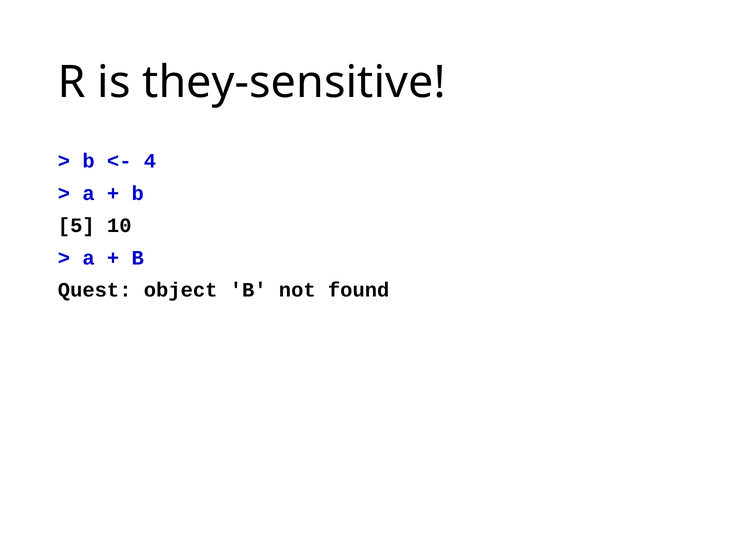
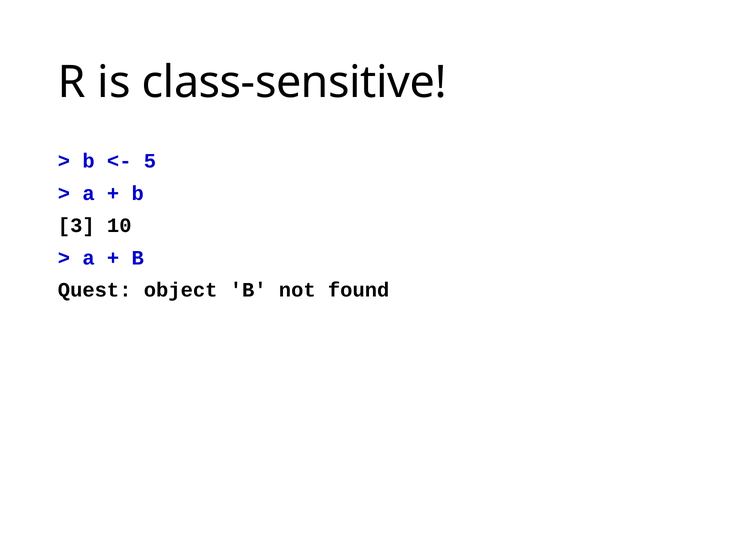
they-sensitive: they-sensitive -> class-sensitive (294, 82)
4: 4 -> 5 (150, 161)
5: 5 -> 3 (76, 226)
